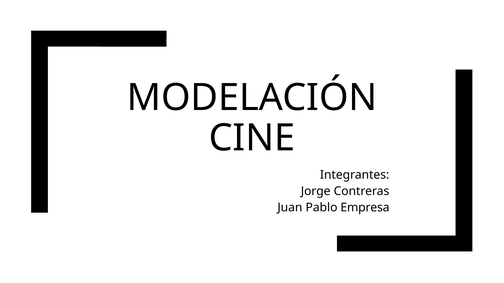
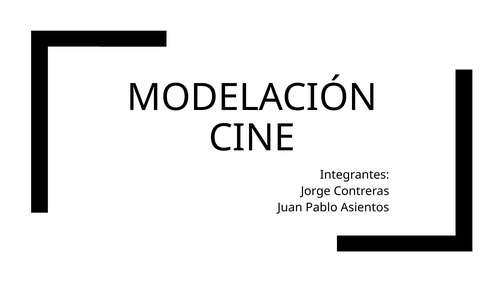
Empresa: Empresa -> Asientos (365, 208)
